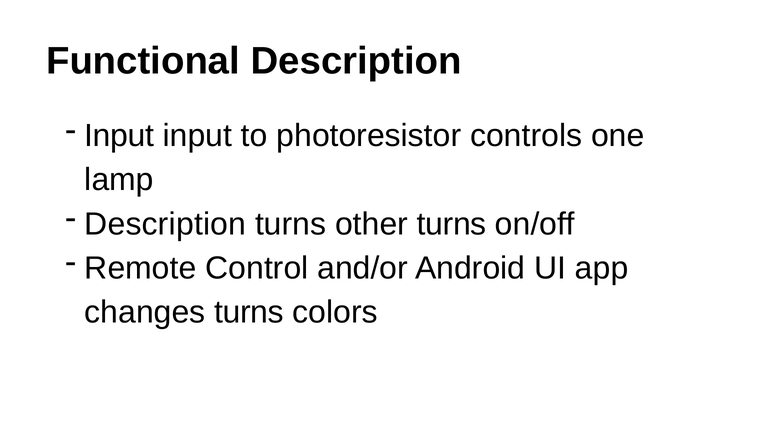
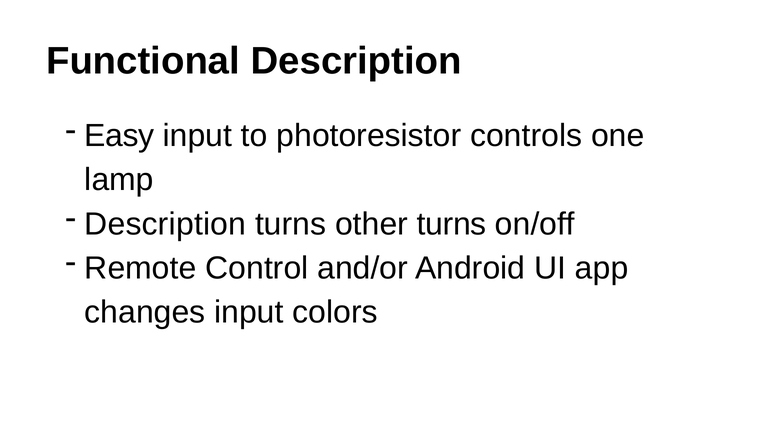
Input: Input -> Easy (119, 136)
changes turns: turns -> input (249, 312)
